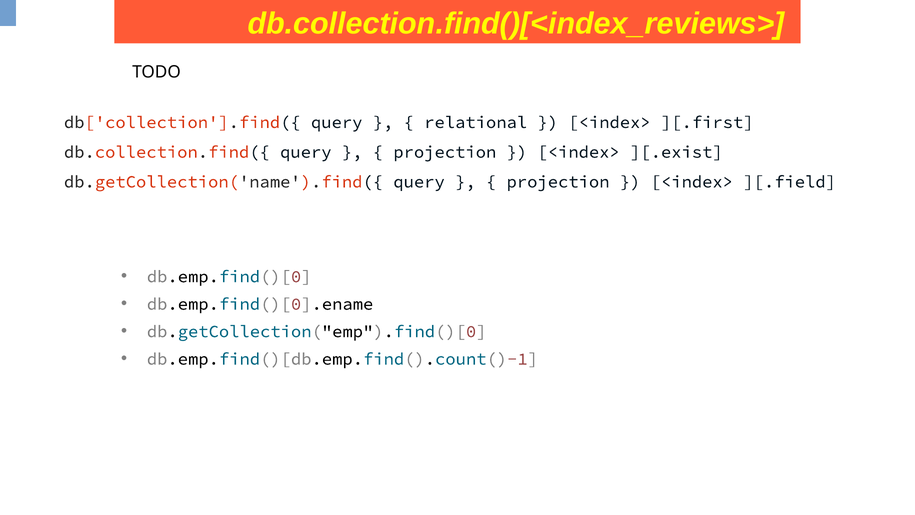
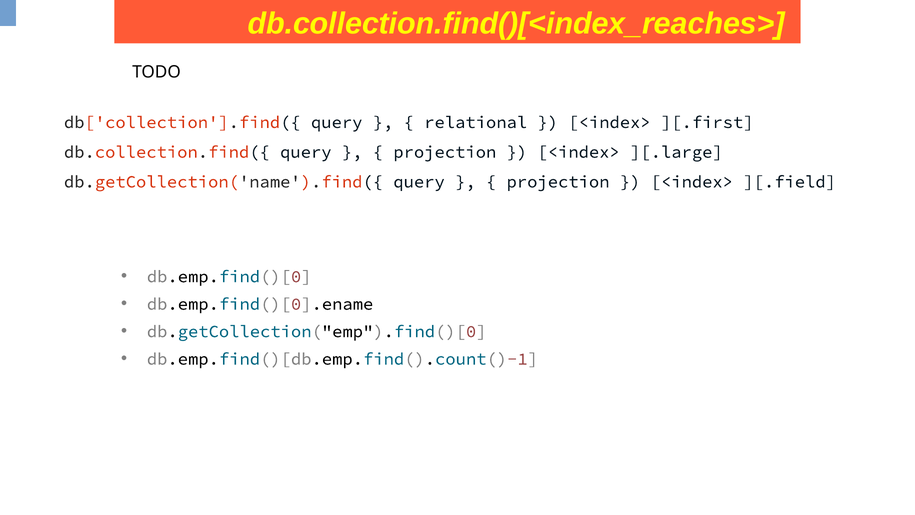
db.collection.find()[<index_reviews>: db.collection.find()[<index_reviews> -> db.collection.find()[<index_reaches> (516, 24)
][.exist: ][.exist -> ][.large (676, 152)
